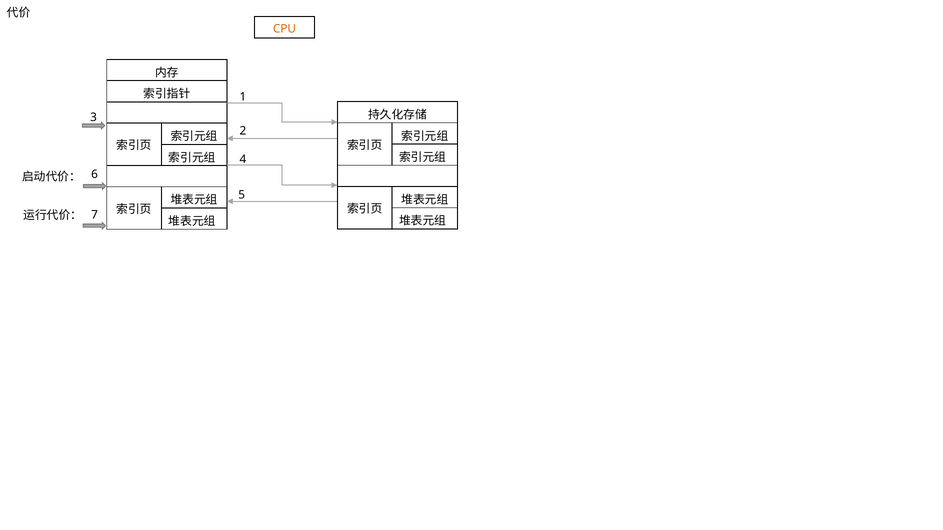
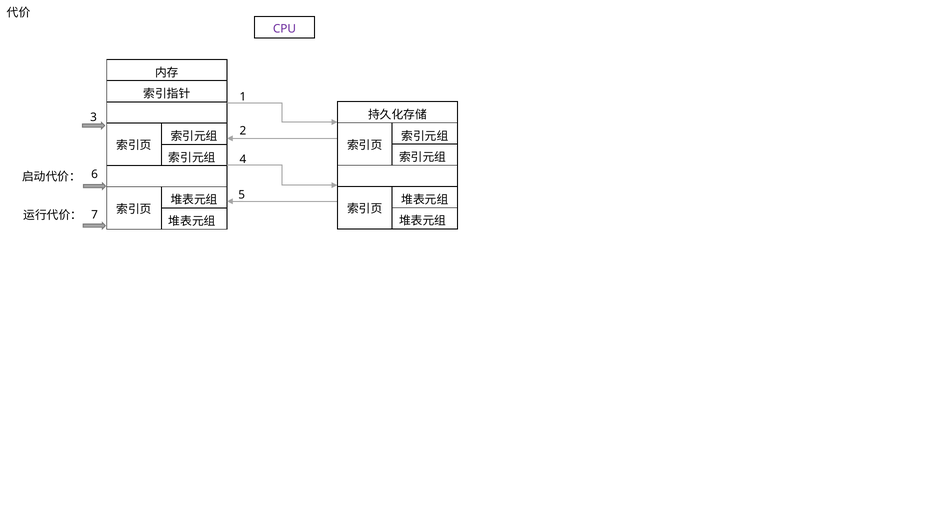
CPU colour: orange -> purple (284, 29)
